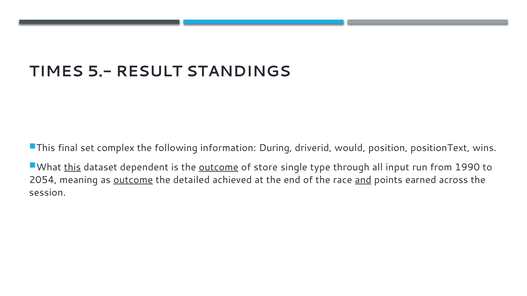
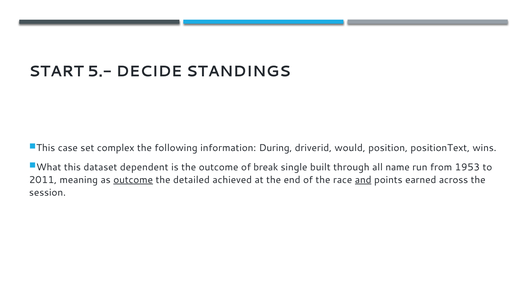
TIMES: TIMES -> START (56, 72)
RESULT: RESULT -> DECIDE (149, 72)
final: final -> case (68, 148)
this underline: present -> none (72, 167)
outcome underline: present -> none (219, 167)
store: store -> break (266, 167)
type: type -> built (320, 167)
input: input -> name (398, 167)
1990: 1990 -> 1953 (467, 167)
2054: 2054 -> 2011 (43, 180)
